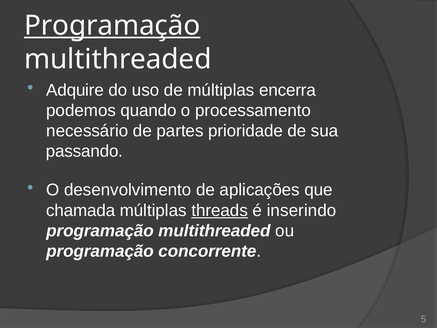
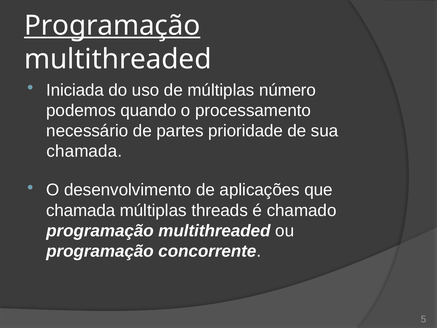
Adquire: Adquire -> Iniciada (75, 90)
encerra: encerra -> número (288, 90)
passando: passando -> chamada (84, 151)
threads underline: present -> none (220, 210)
inserindo: inserindo -> chamado (302, 210)
